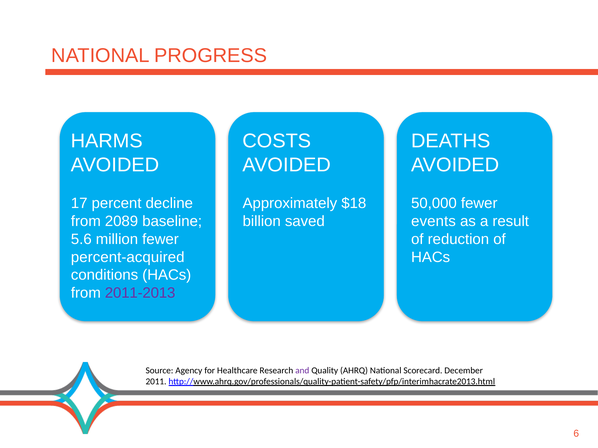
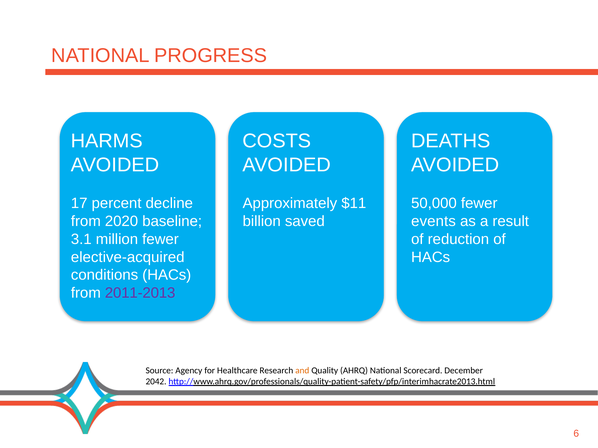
$18: $18 -> $11 (354, 204)
2089: 2089 -> 2020 (122, 222)
5.6: 5.6 -> 3.1 (81, 239)
percent-acquired: percent-acquired -> elective-acquired (128, 257)
and colour: purple -> orange (302, 371)
2011: 2011 -> 2042 (156, 382)
